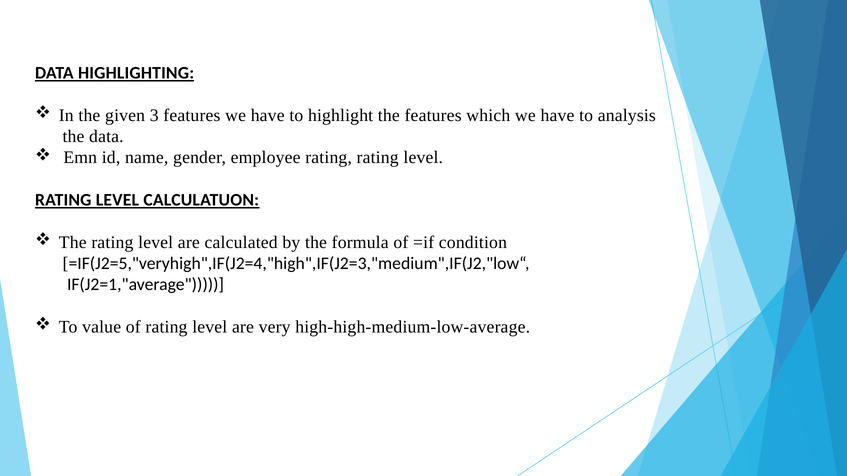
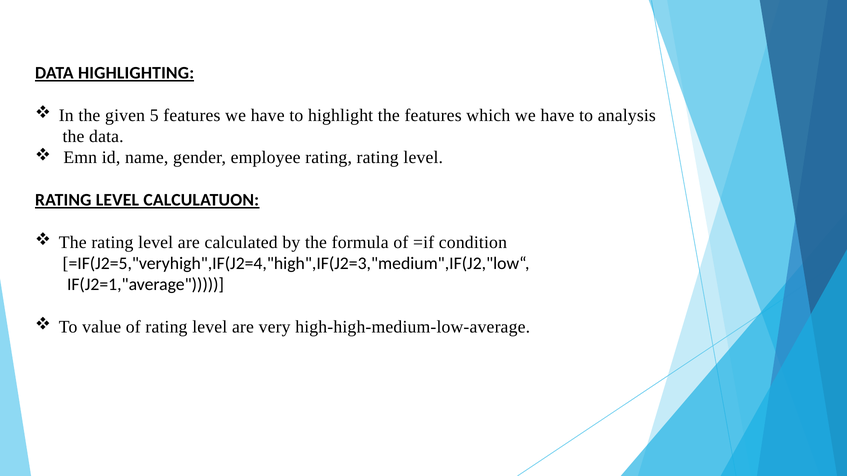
3: 3 -> 5 (154, 115)
